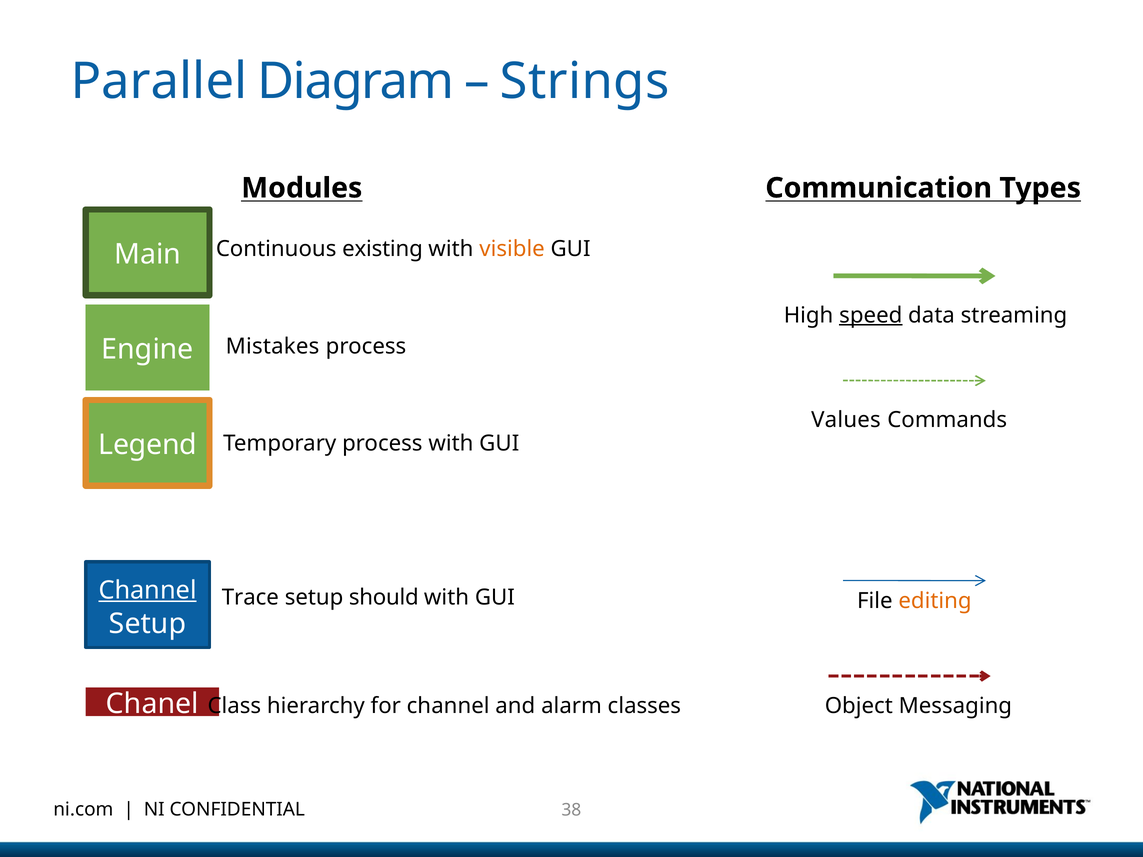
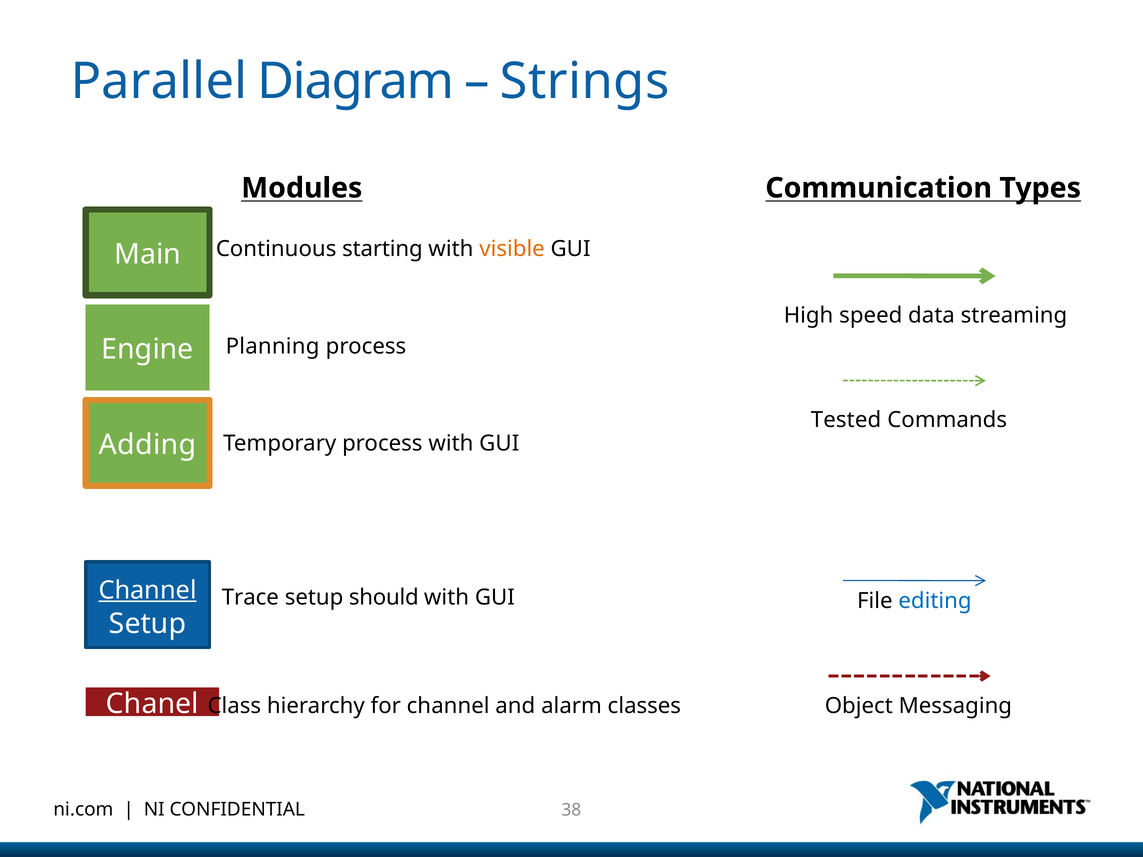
existing: existing -> starting (382, 249)
speed underline: present -> none (871, 315)
Mistakes: Mistakes -> Planning (273, 346)
Values: Values -> Tested (846, 420)
Legend: Legend -> Adding (148, 445)
editing colour: orange -> blue (935, 601)
